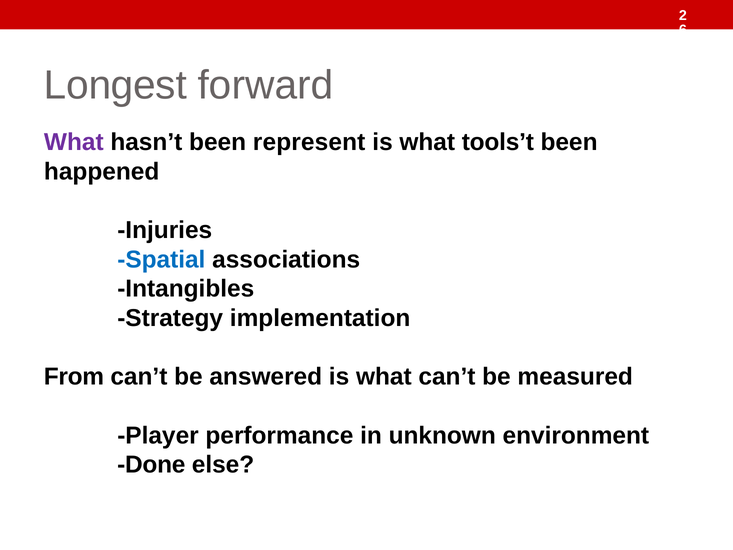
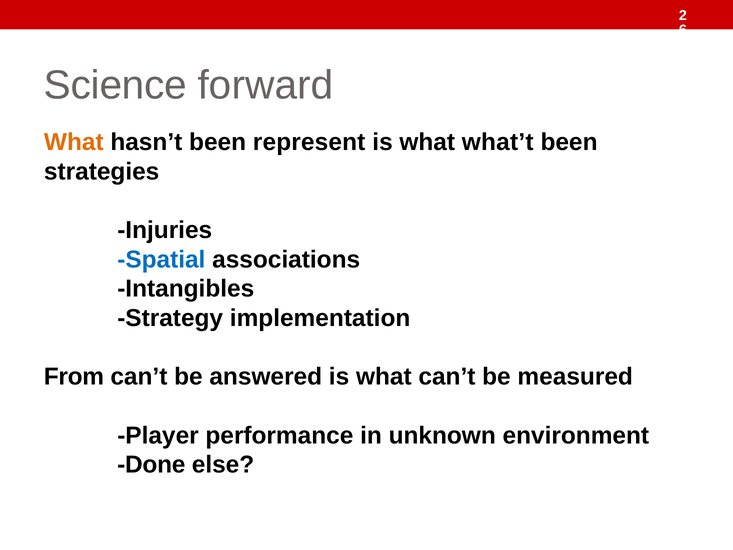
Longest: Longest -> Science (115, 85)
What colour: purple -> orange (74, 142)
tools’t: tools’t -> what’t (498, 142)
happened: happened -> strategies (102, 172)
